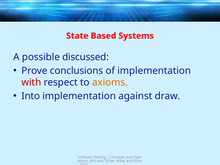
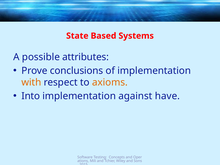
discussed: discussed -> attributes (86, 57)
with colour: red -> orange (31, 82)
draw: draw -> have (167, 96)
